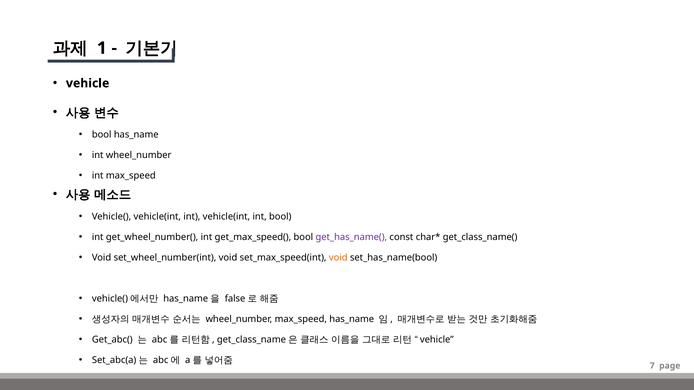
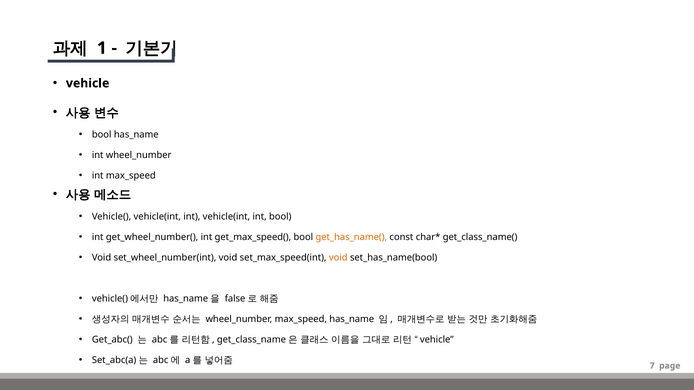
get_has_name( colour: purple -> orange (351, 237)
